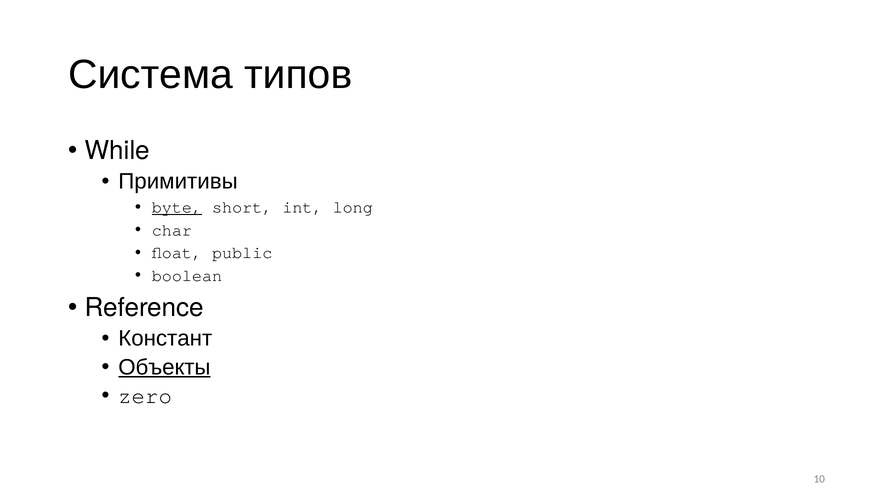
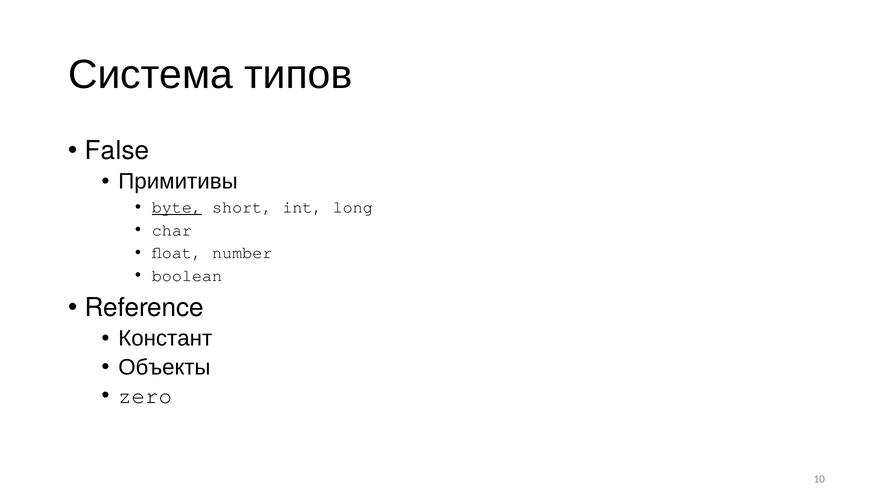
While: While -> False (117, 151)
public: public -> number (242, 253)
Объекты underline: present -> none (164, 368)
